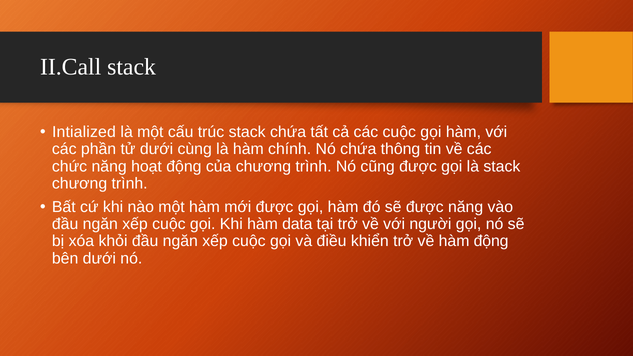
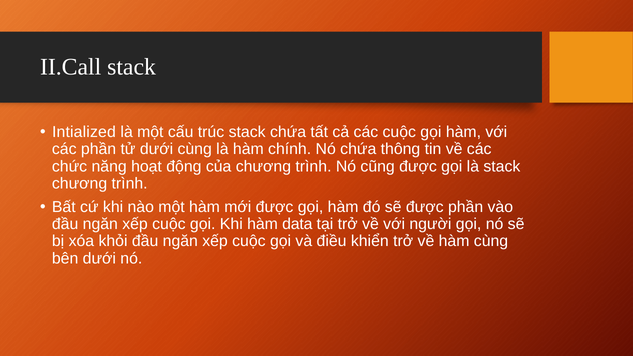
được năng: năng -> phần (466, 207)
hàm động: động -> cùng (491, 241)
